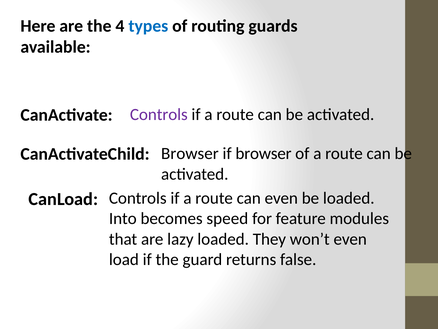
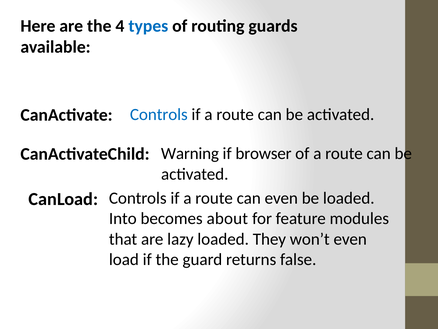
Controls colour: purple -> blue (159, 114)
CanActivateChild Browser: Browser -> Warning (190, 153)
speed: speed -> about (227, 218)
